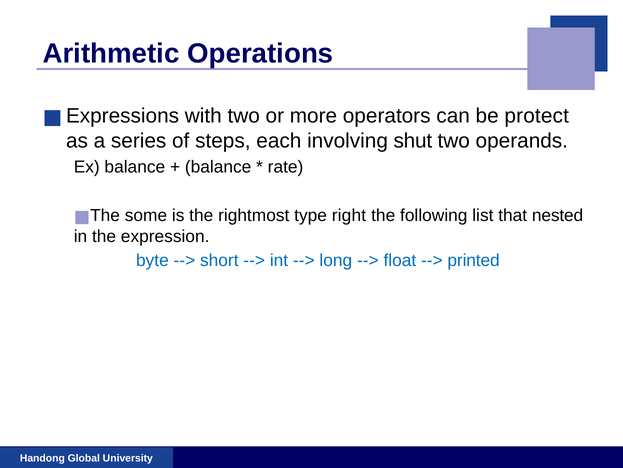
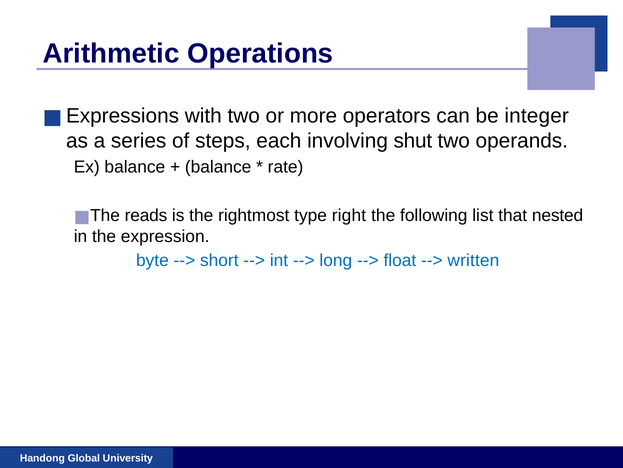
protect: protect -> integer (537, 116)
some: some -> reads (146, 215)
printed: printed -> written (473, 260)
